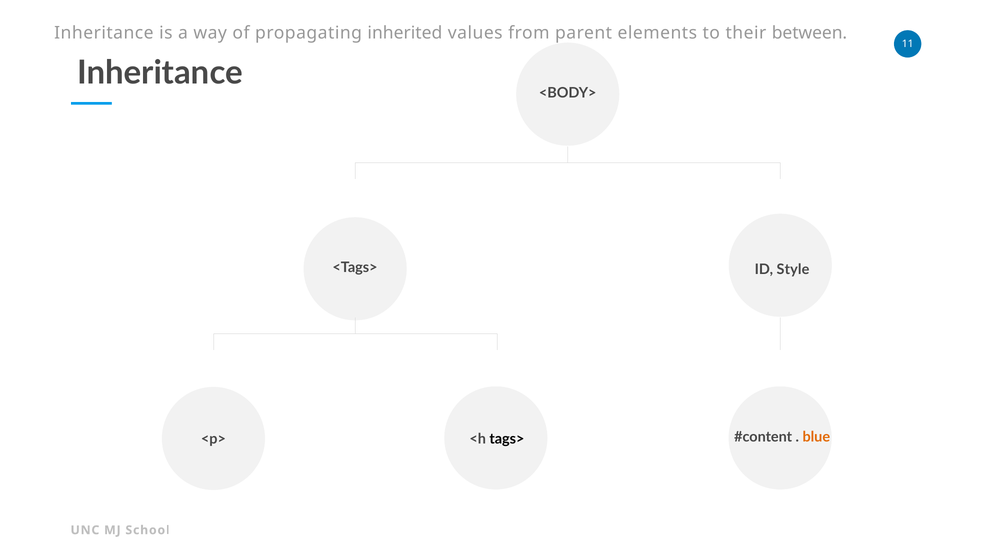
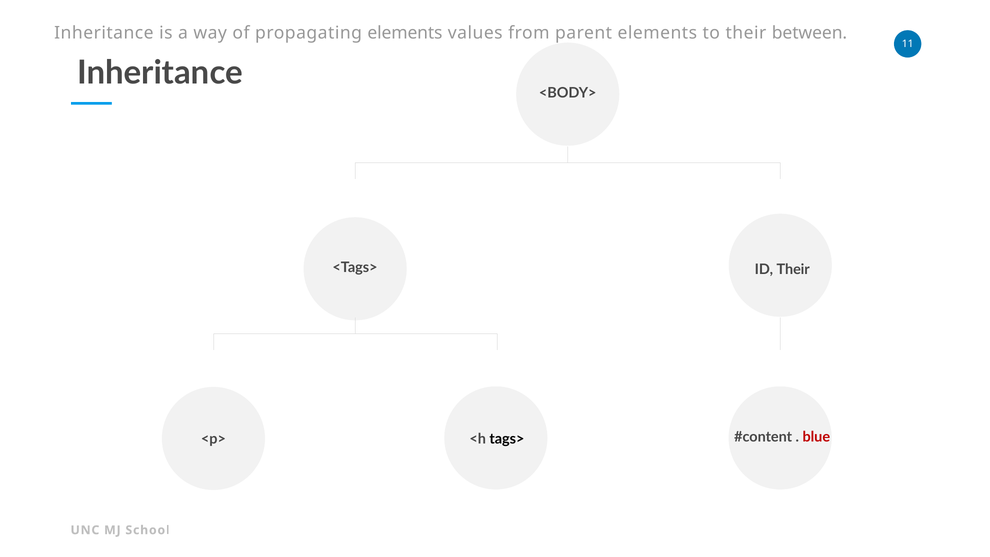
propagating inherited: inherited -> elements (405, 33)
ID Style: Style -> Their (793, 270)
blue colour: orange -> red (816, 437)
